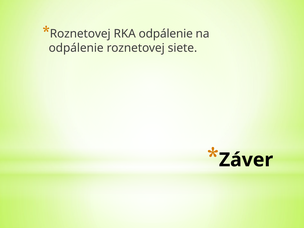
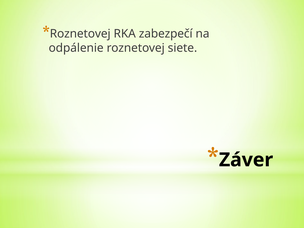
RKA odpálenie: odpálenie -> zabezpečí (166, 34)
